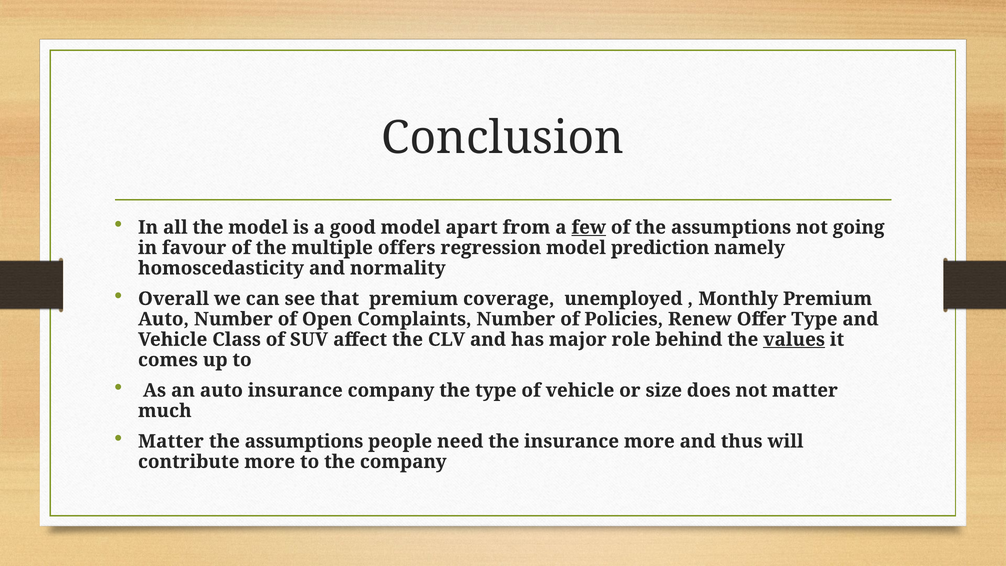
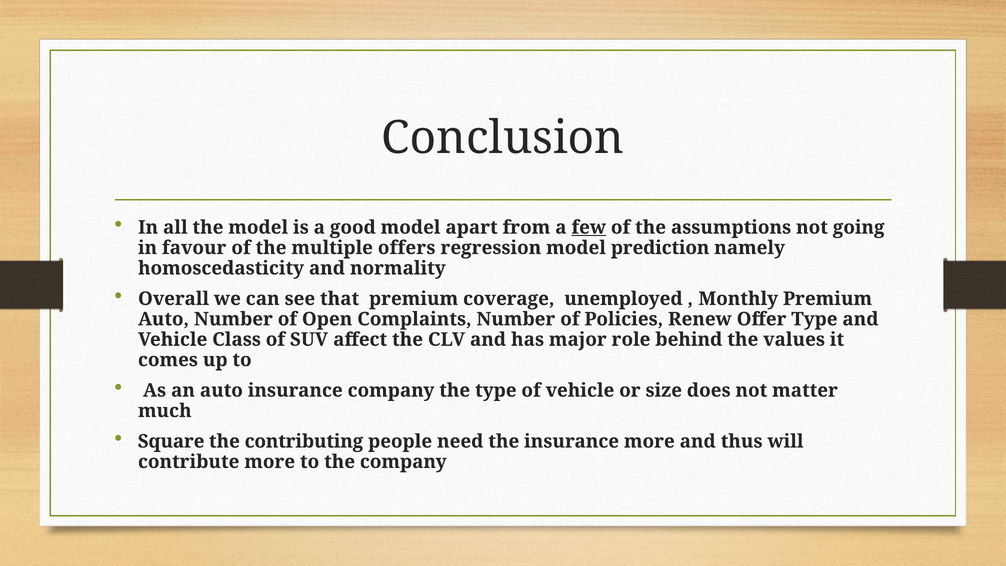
values underline: present -> none (794, 339)
Matter: Matter -> Square (171, 441)
assumptions: assumptions -> contributing (304, 441)
